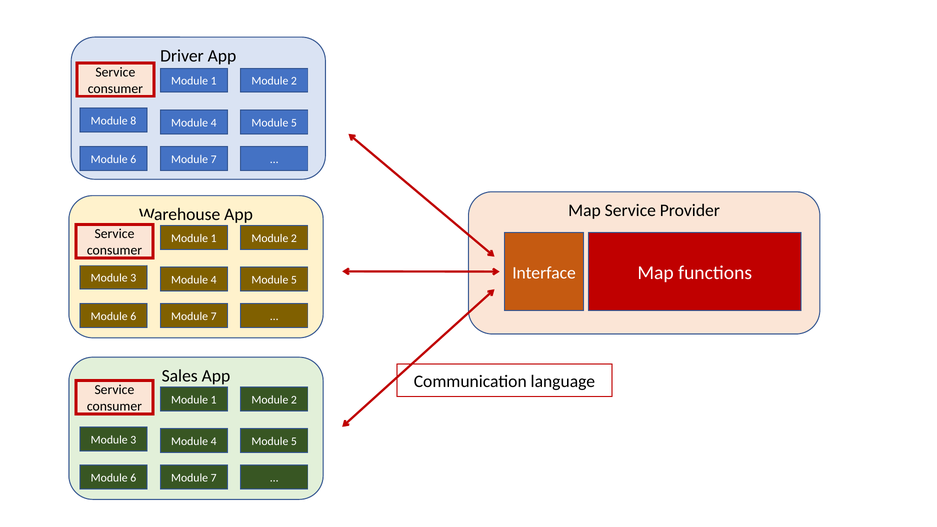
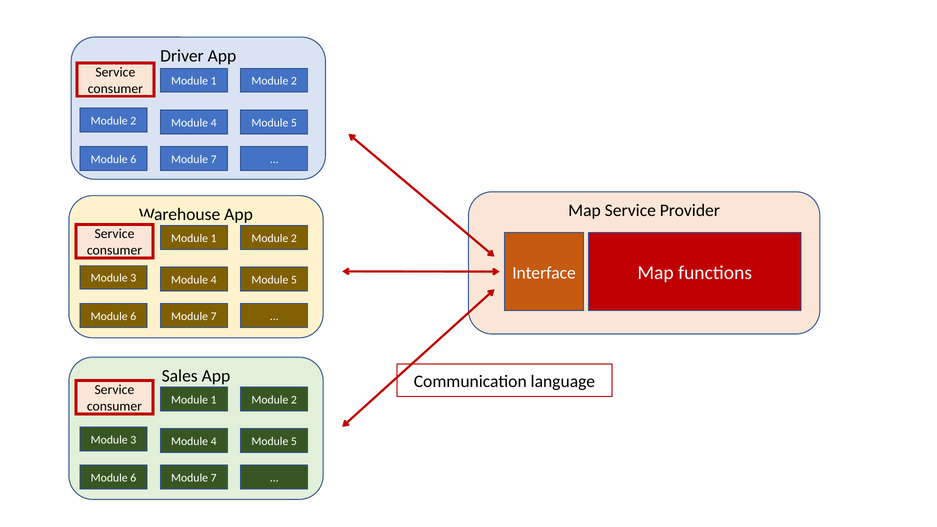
8: 8 -> 2 (133, 121)
